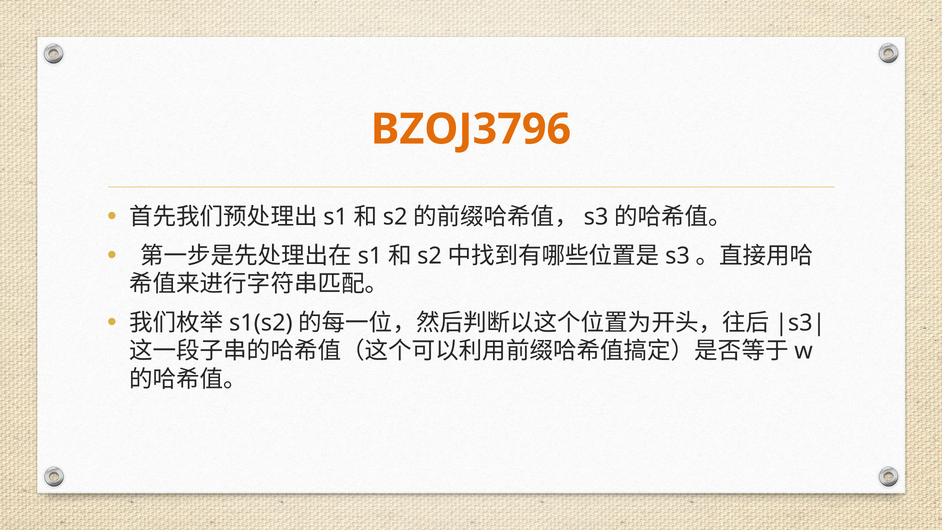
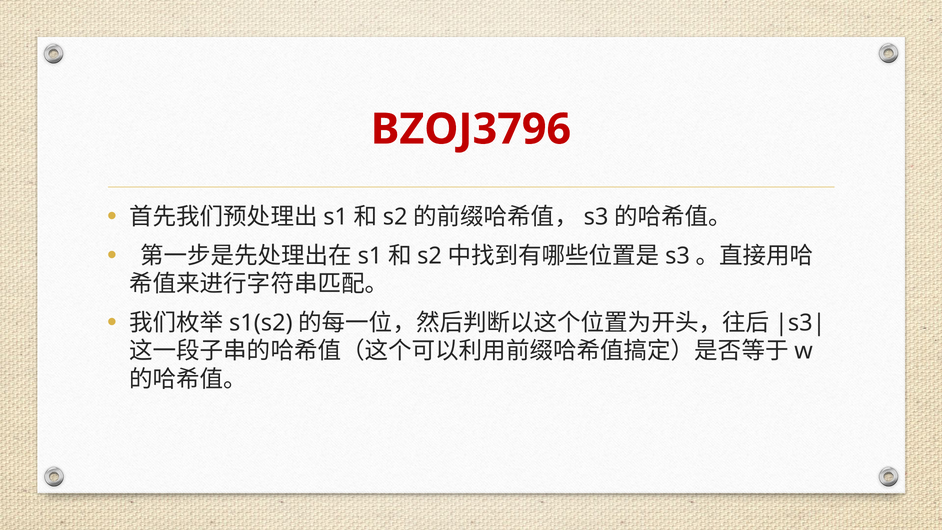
BZOJ3796 colour: orange -> red (471, 129)
